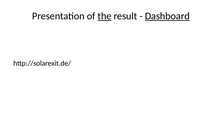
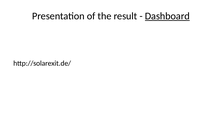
the underline: present -> none (105, 16)
